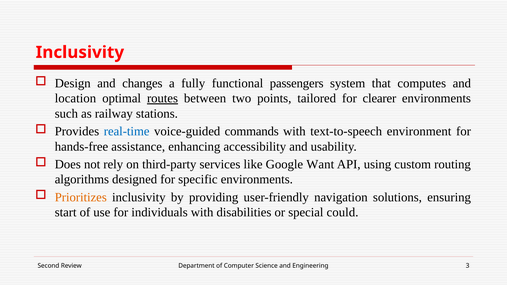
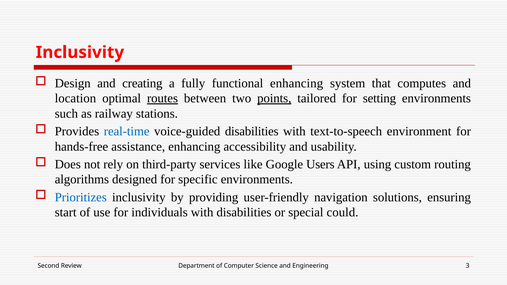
changes: changes -> creating (142, 83)
functional passengers: passengers -> enhancing (297, 83)
points underline: none -> present (274, 98)
clearer: clearer -> setting (379, 98)
voice-guided commands: commands -> disabilities (252, 131)
Want: Want -> Users (320, 164)
Prioritizes colour: orange -> blue (81, 197)
